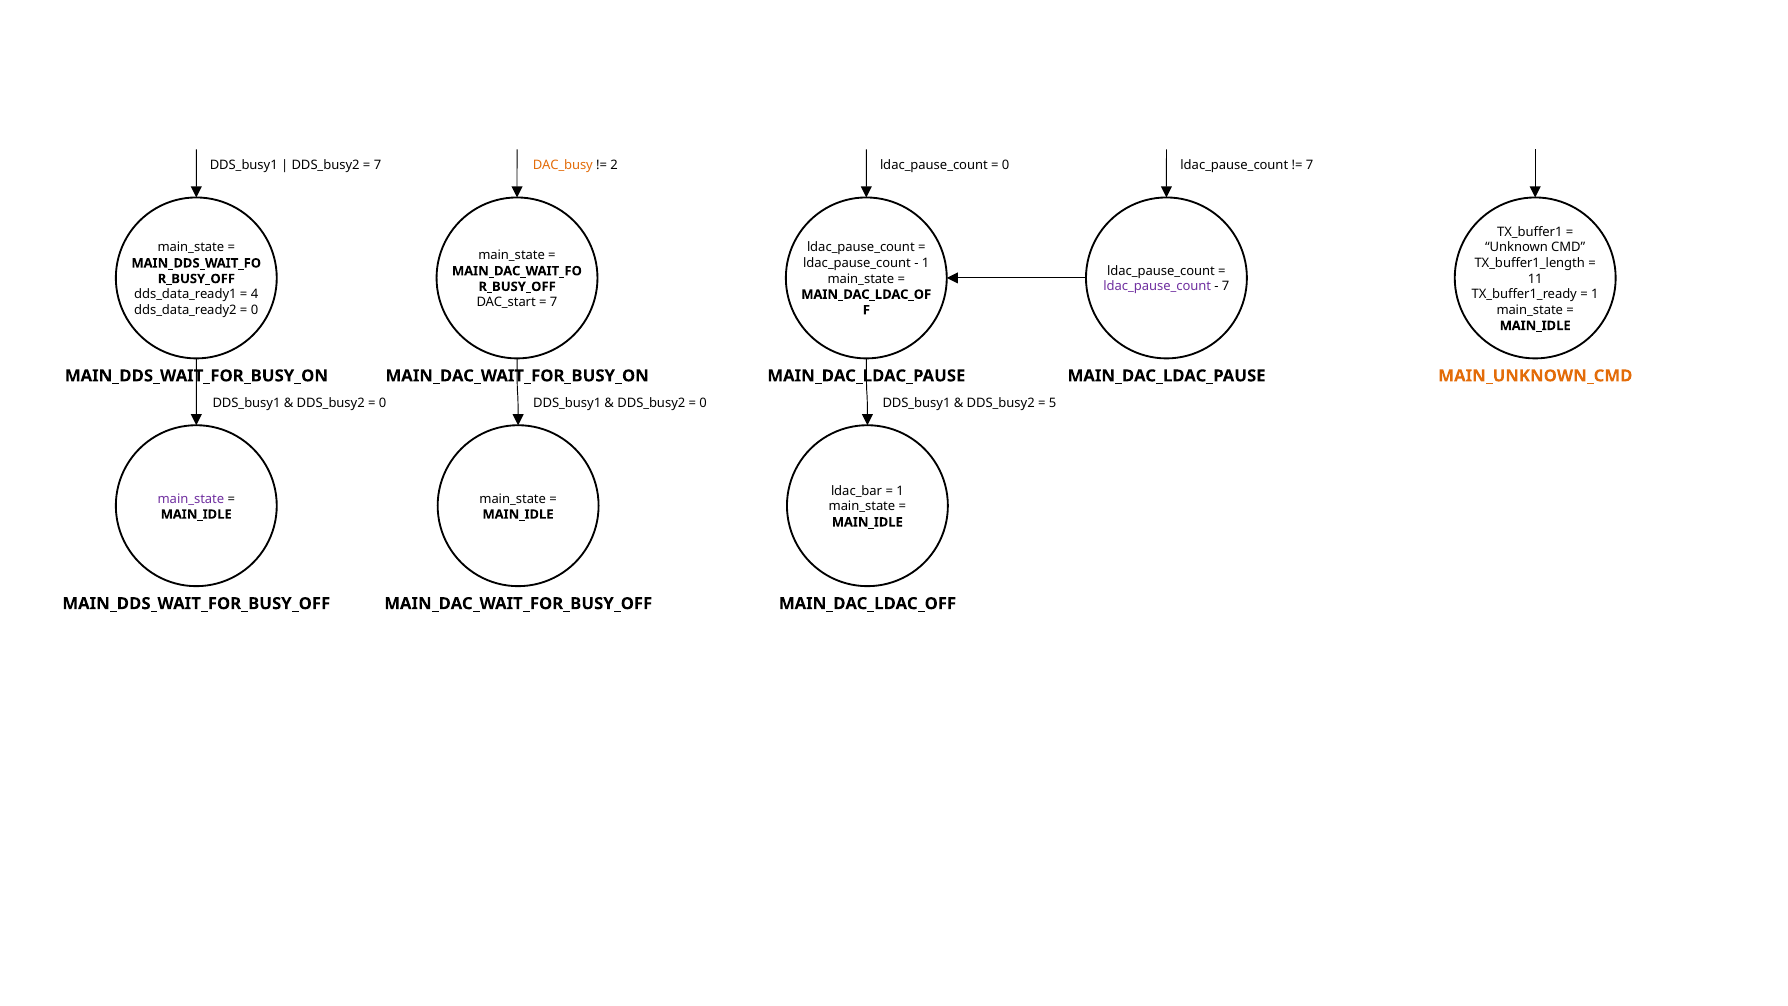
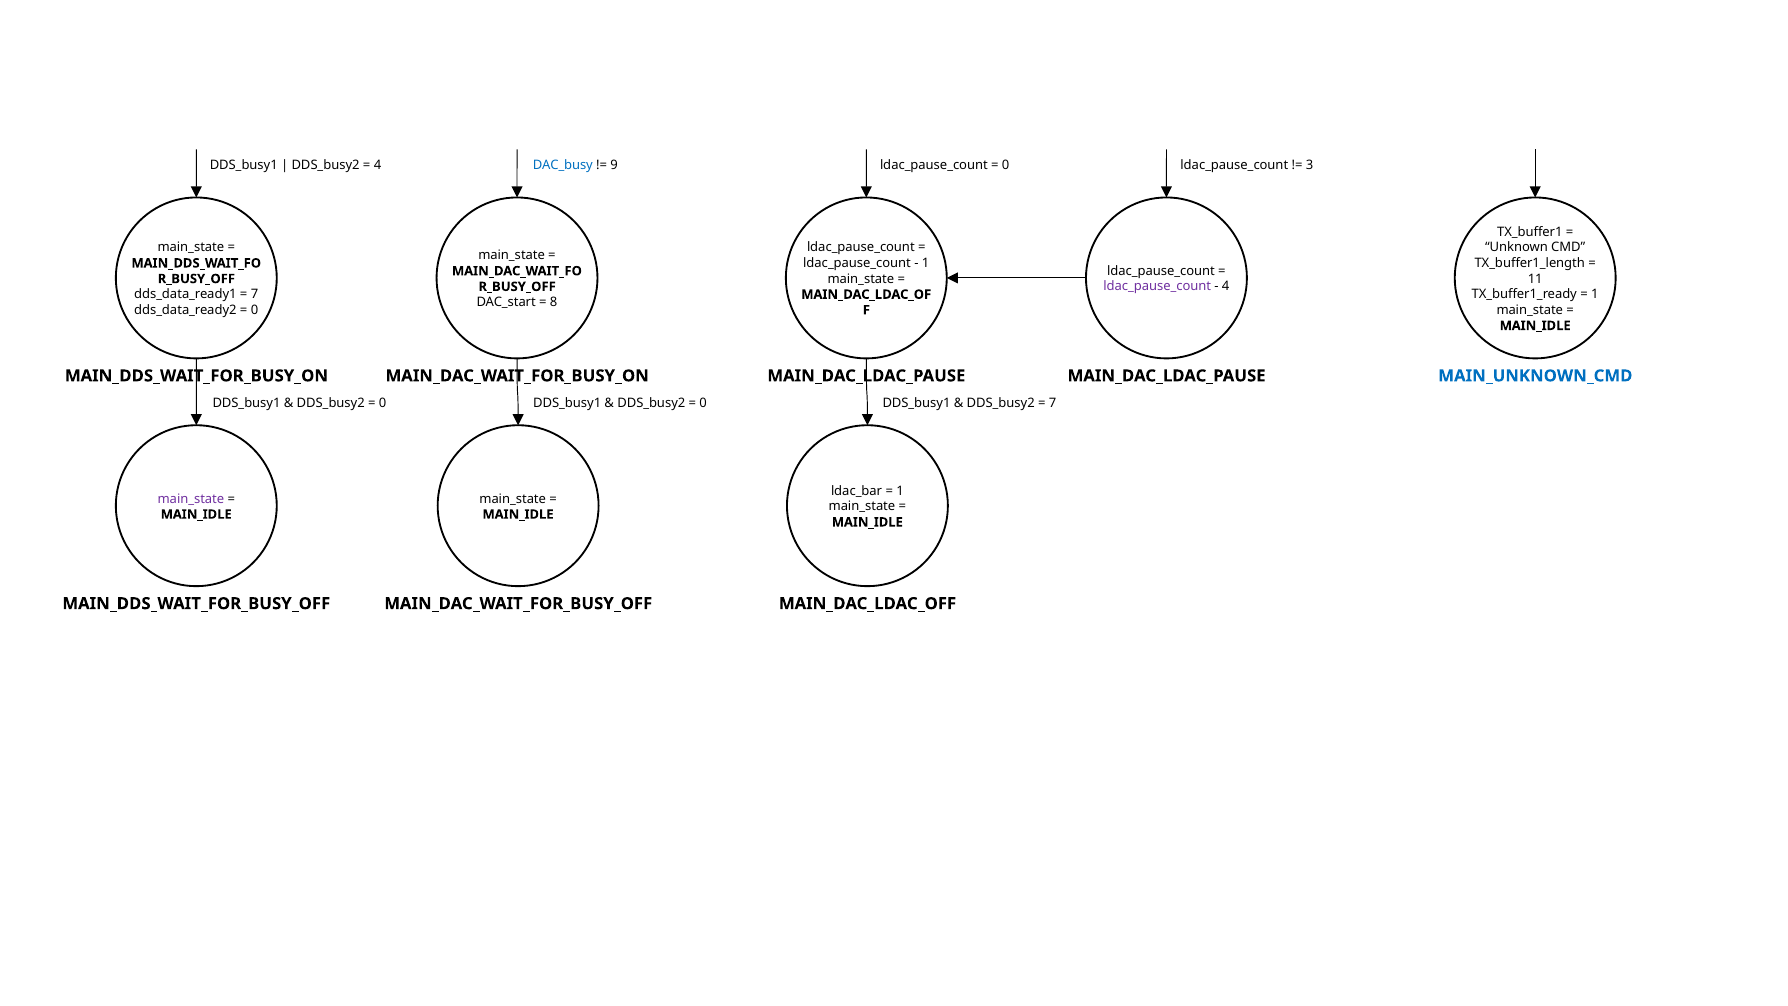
7: 7 -> 4 (378, 165)
DAC_busy colour: orange -> blue (563, 165)
2: 2 -> 9 (614, 165)
7: 7 -> 3 (1310, 165)
7: 7 -> 4 (1226, 287)
4: 4 -> 7 (255, 294)
7: 7 -> 8 (554, 302)
MAIN_UNKNOWN_CMD colour: orange -> blue (1535, 376)
5: 5 -> 7 (1053, 404)
